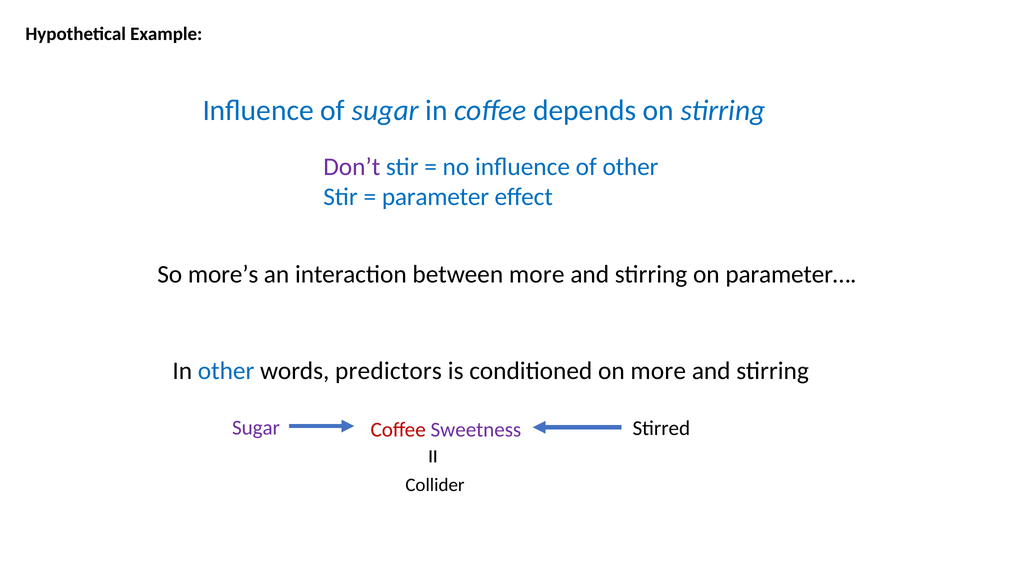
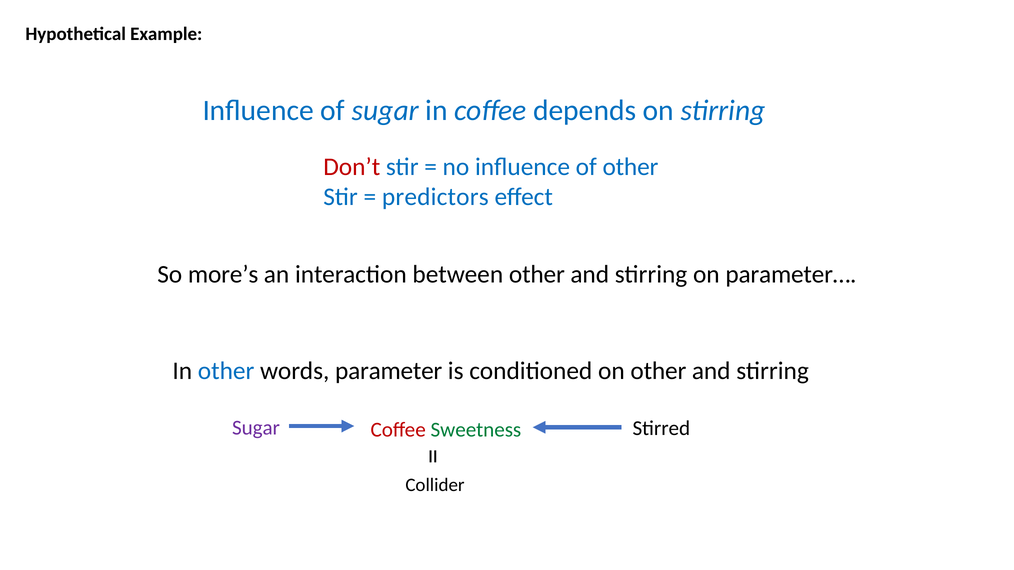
Don’t colour: purple -> red (352, 167)
parameter: parameter -> predictors (435, 197)
between more: more -> other (537, 275)
predictors: predictors -> parameter (389, 371)
on more: more -> other (658, 371)
Sweetness colour: purple -> green (476, 430)
